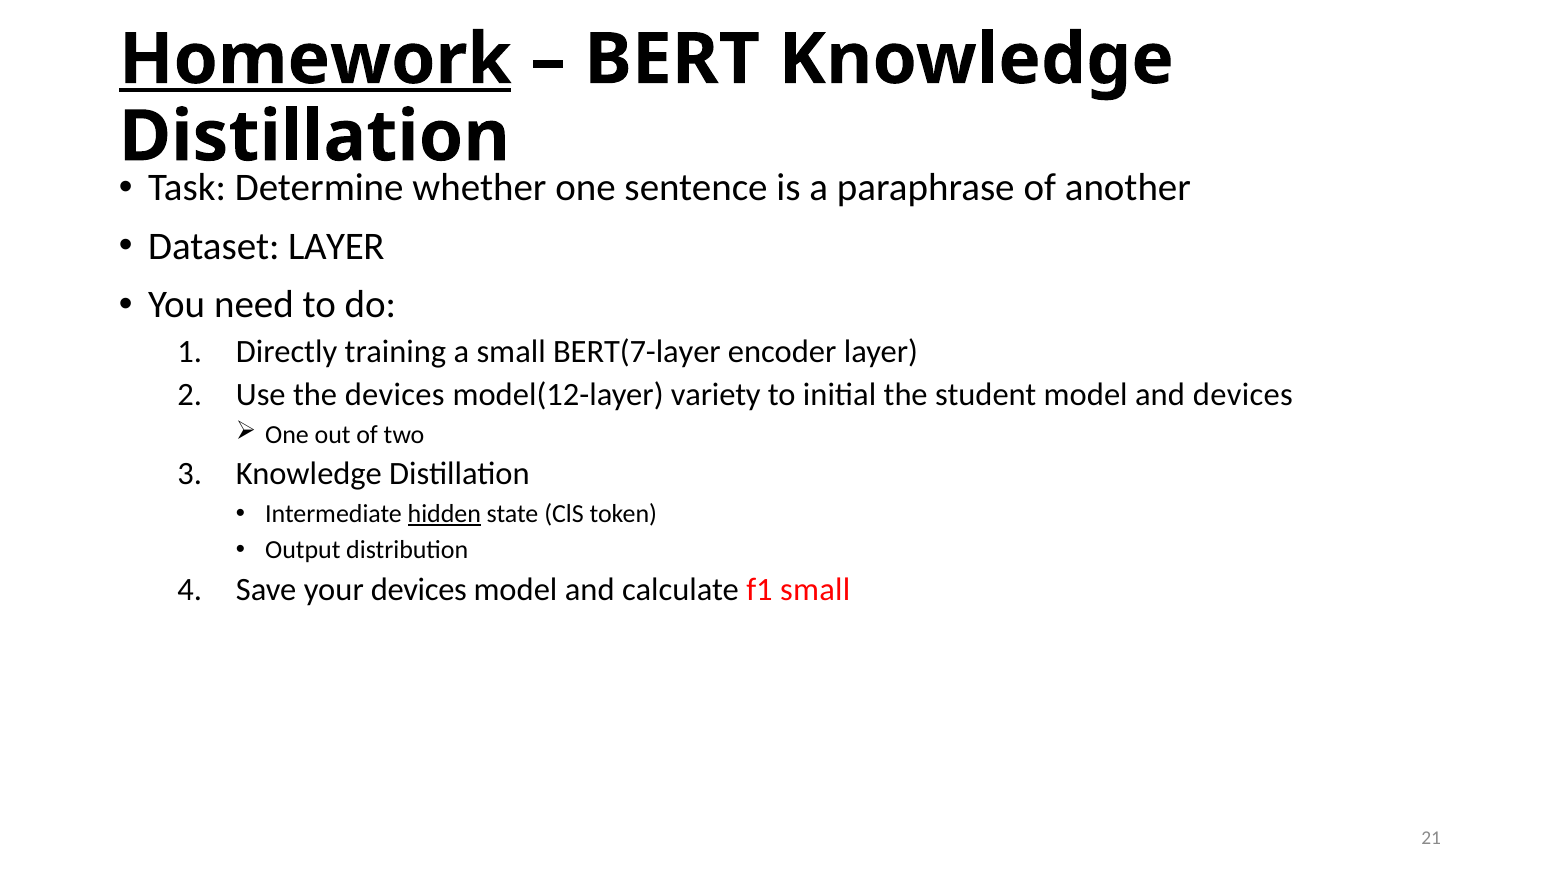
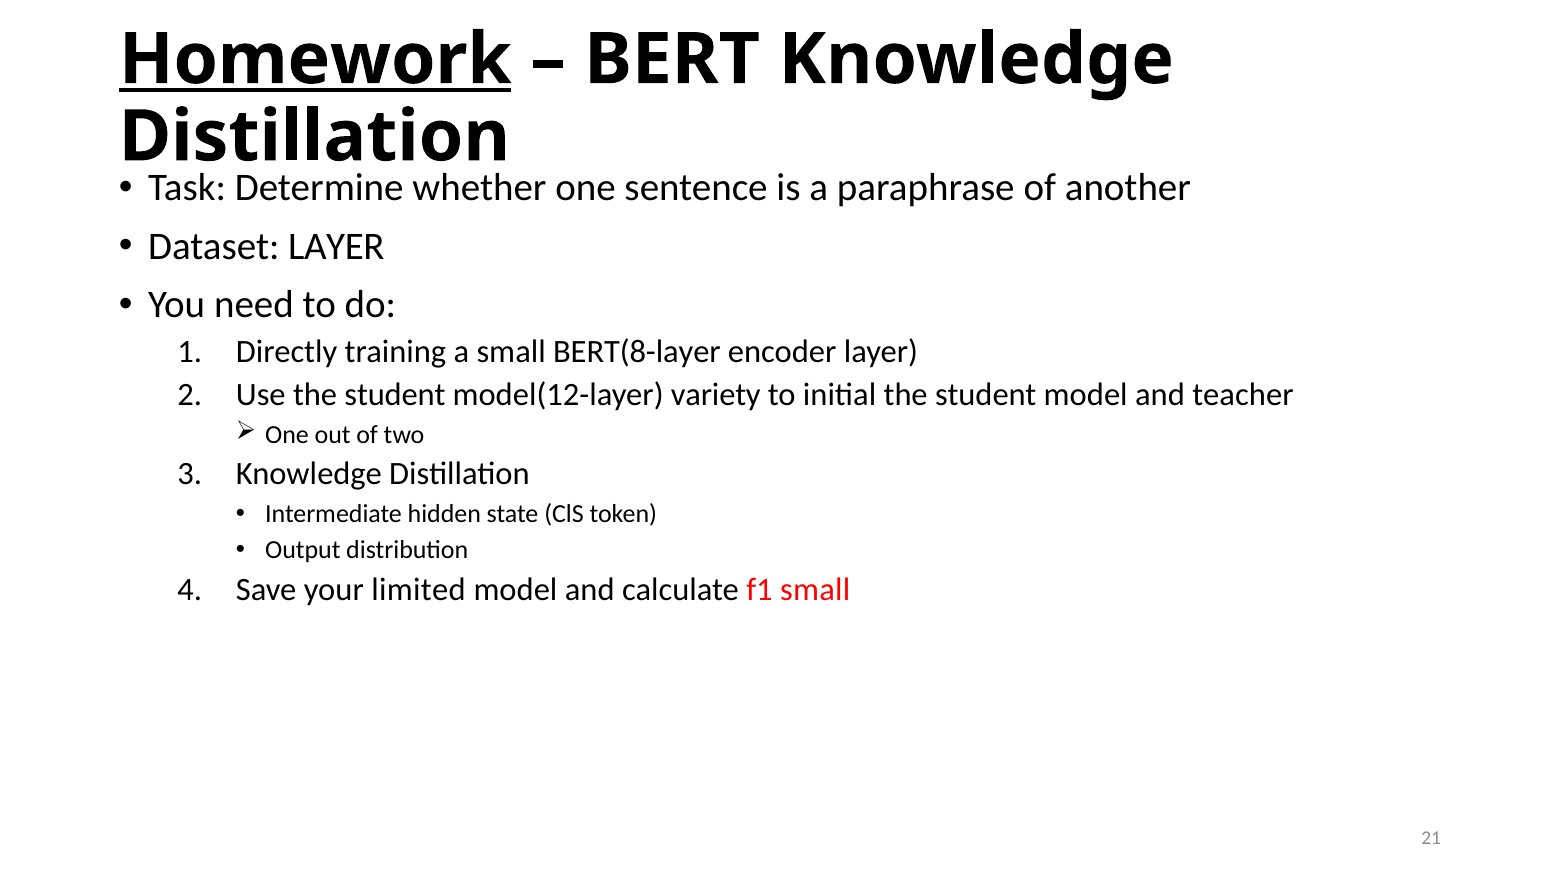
BERT(7-layer: BERT(7-layer -> BERT(8-layer (637, 351)
Use the devices: devices -> student (395, 395)
and devices: devices -> teacher (1243, 395)
hidden underline: present -> none (444, 514)
your devices: devices -> limited (418, 589)
